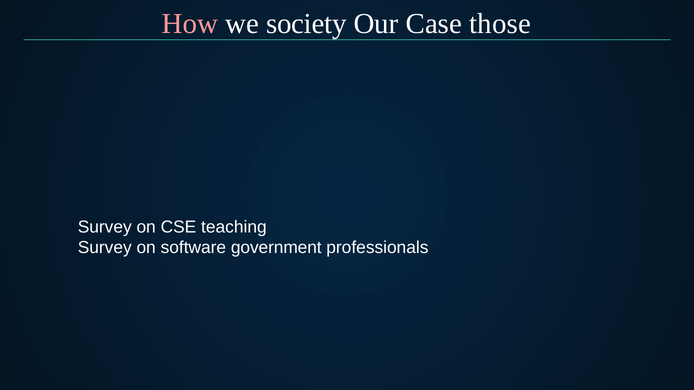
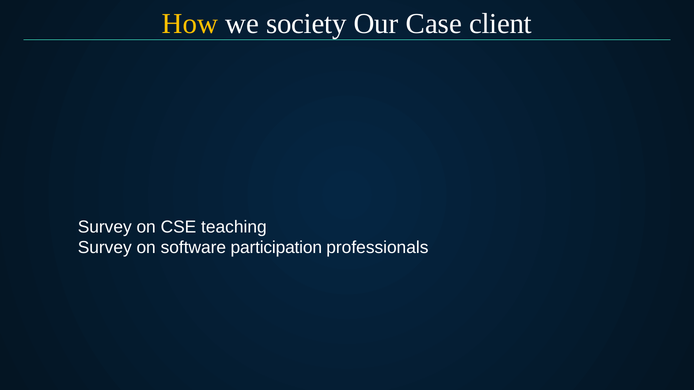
How colour: pink -> yellow (190, 24)
those: those -> client (500, 24)
government: government -> participation (276, 248)
